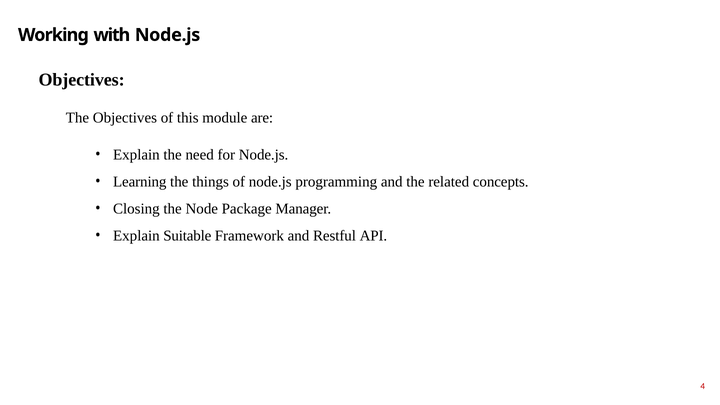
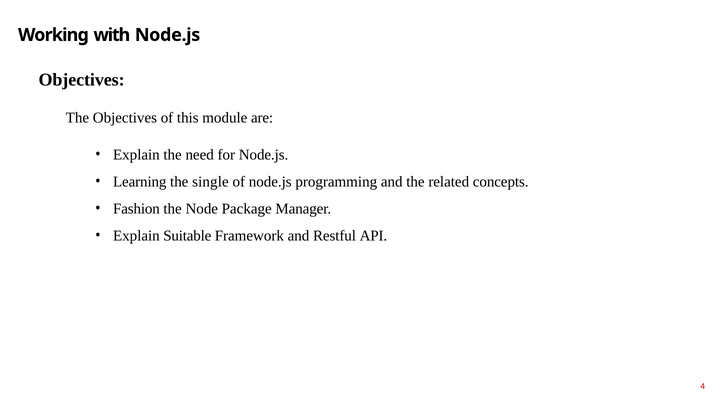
things: things -> single (210, 182)
Closing: Closing -> Fashion (136, 209)
